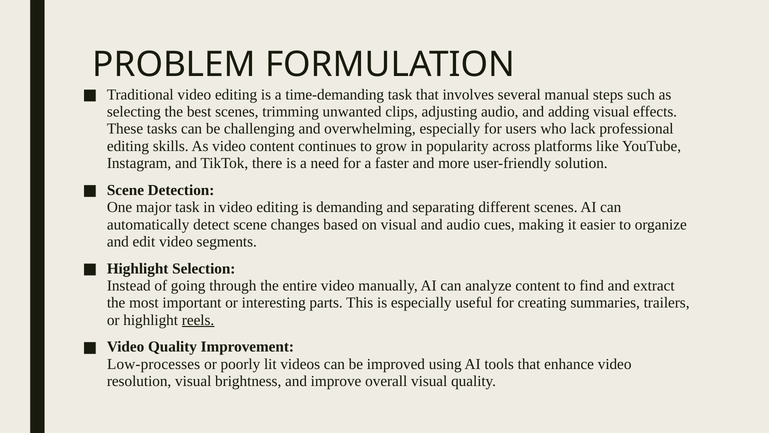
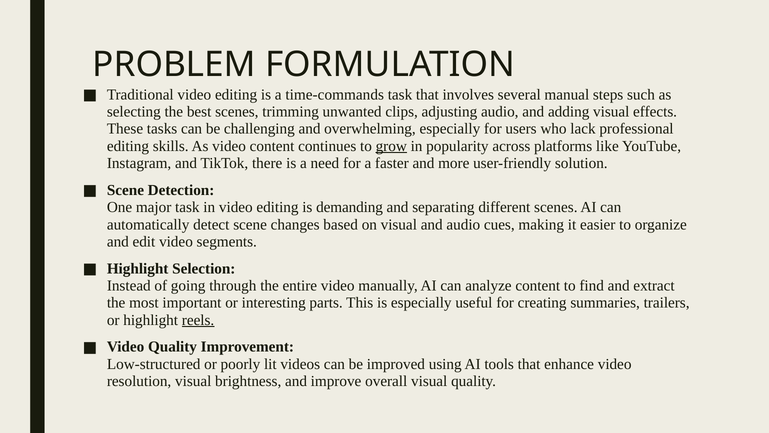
time-demanding: time-demanding -> time-commands (335, 95)
grow underline: none -> present (391, 146)
Low-processes: Low-processes -> Low-structured (154, 364)
